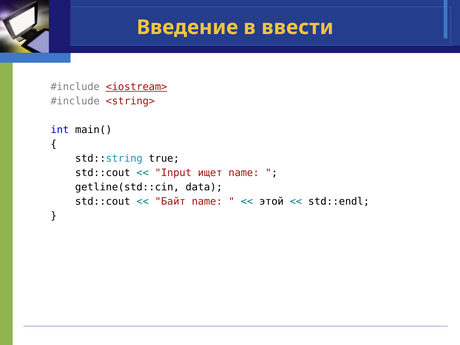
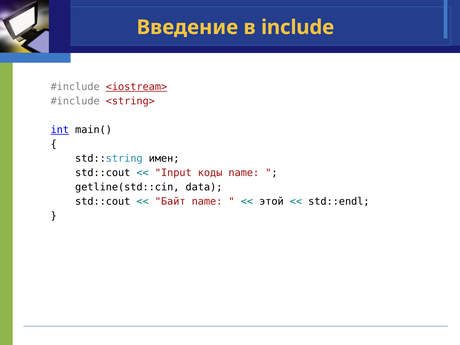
ввести: ввести -> include (298, 27)
int underline: none -> present (60, 130)
true: true -> имен (164, 158)
ищет: ищет -> коды (210, 173)
